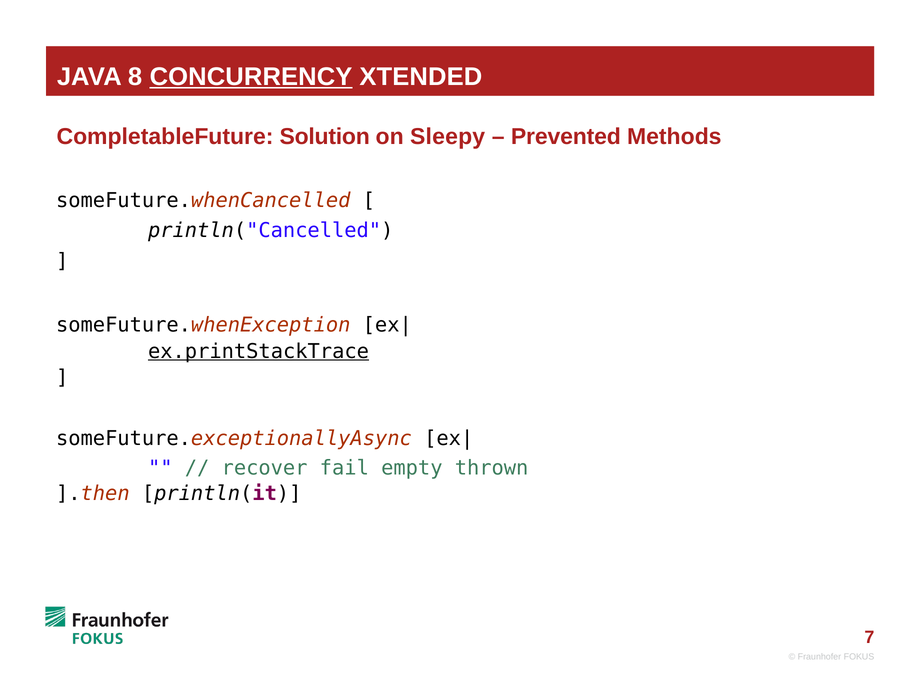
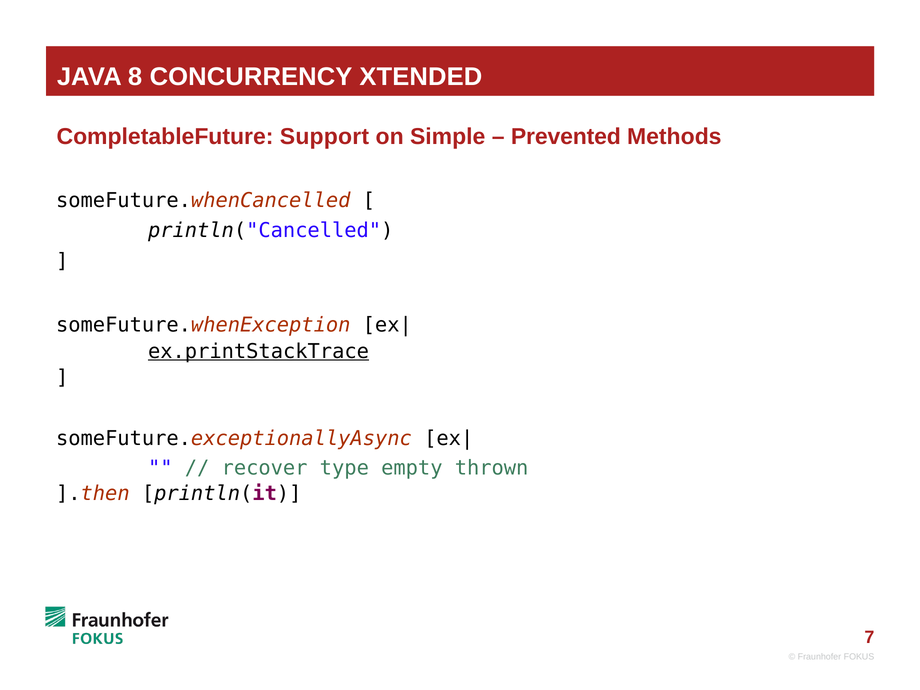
CONCURRENCY underline: present -> none (251, 77)
Solution: Solution -> Support (324, 136)
Sleepy: Sleepy -> Simple (448, 136)
fail: fail -> type (344, 468)
